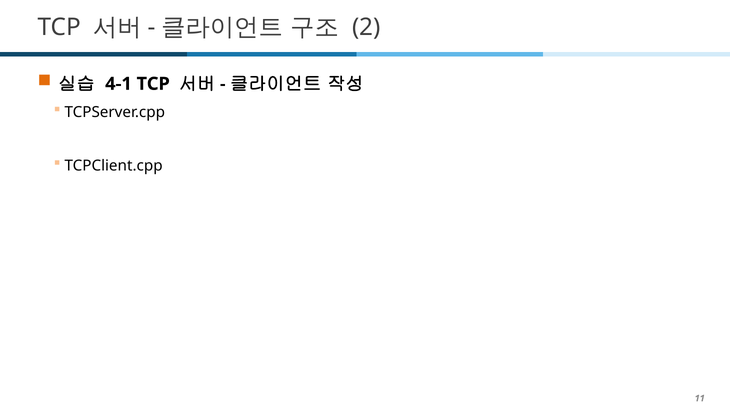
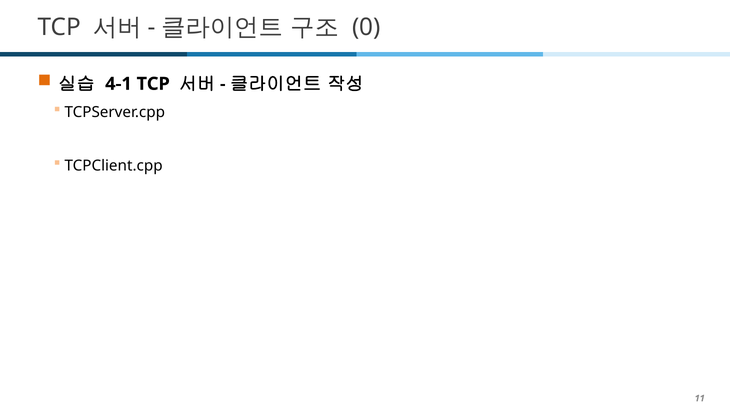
2: 2 -> 0 (366, 27)
